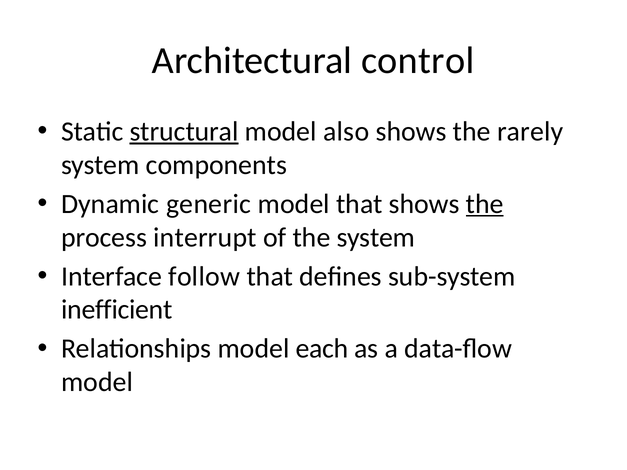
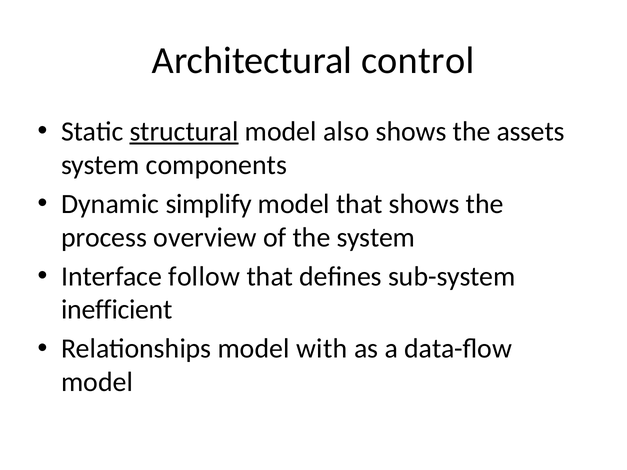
rarely: rarely -> assets (531, 132)
generic: generic -> simplify (209, 204)
the underline: present -> none (485, 204)
interrupt: interrupt -> overview (205, 237)
each: each -> with (322, 349)
